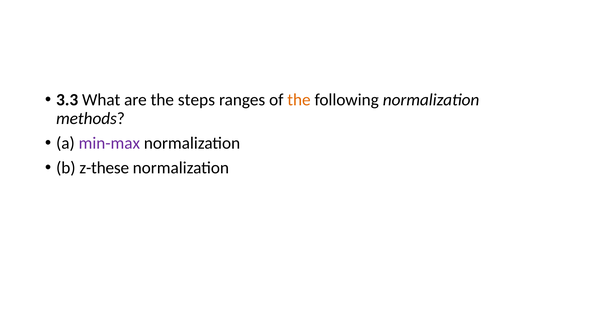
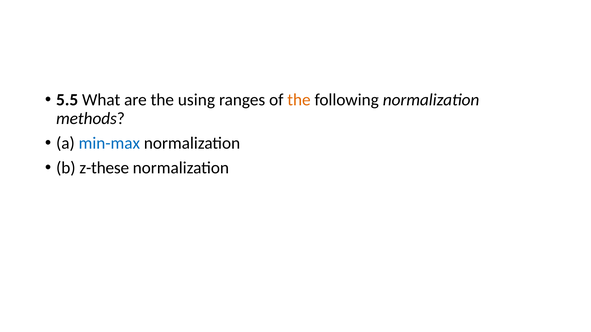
3.3: 3.3 -> 5.5 (67, 100)
steps: steps -> using (196, 100)
min-max colour: purple -> blue (109, 143)
